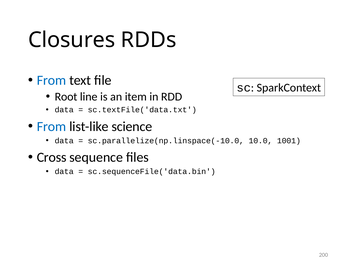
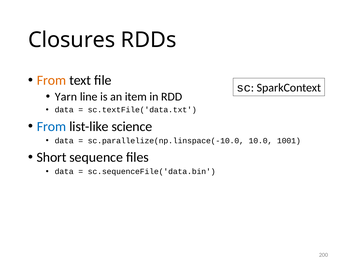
From colour: blue -> orange (52, 80)
Root: Root -> Yarn (66, 97)
Cross: Cross -> Short (52, 157)
